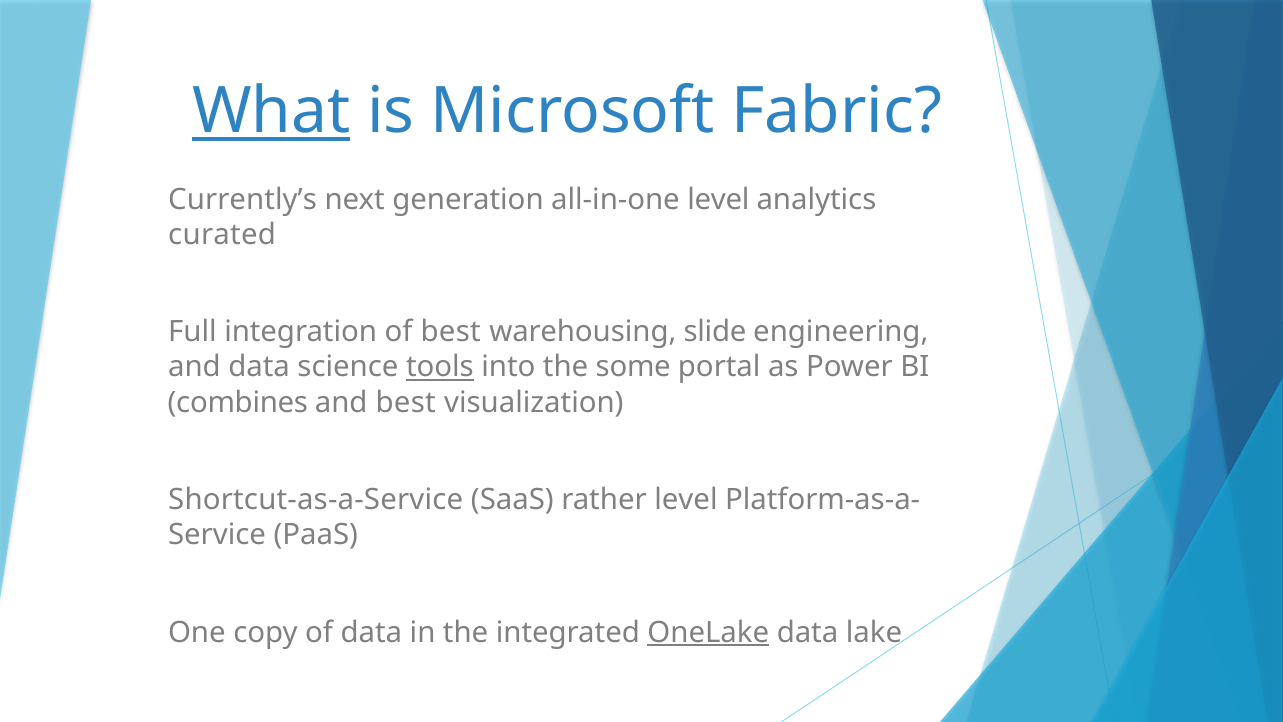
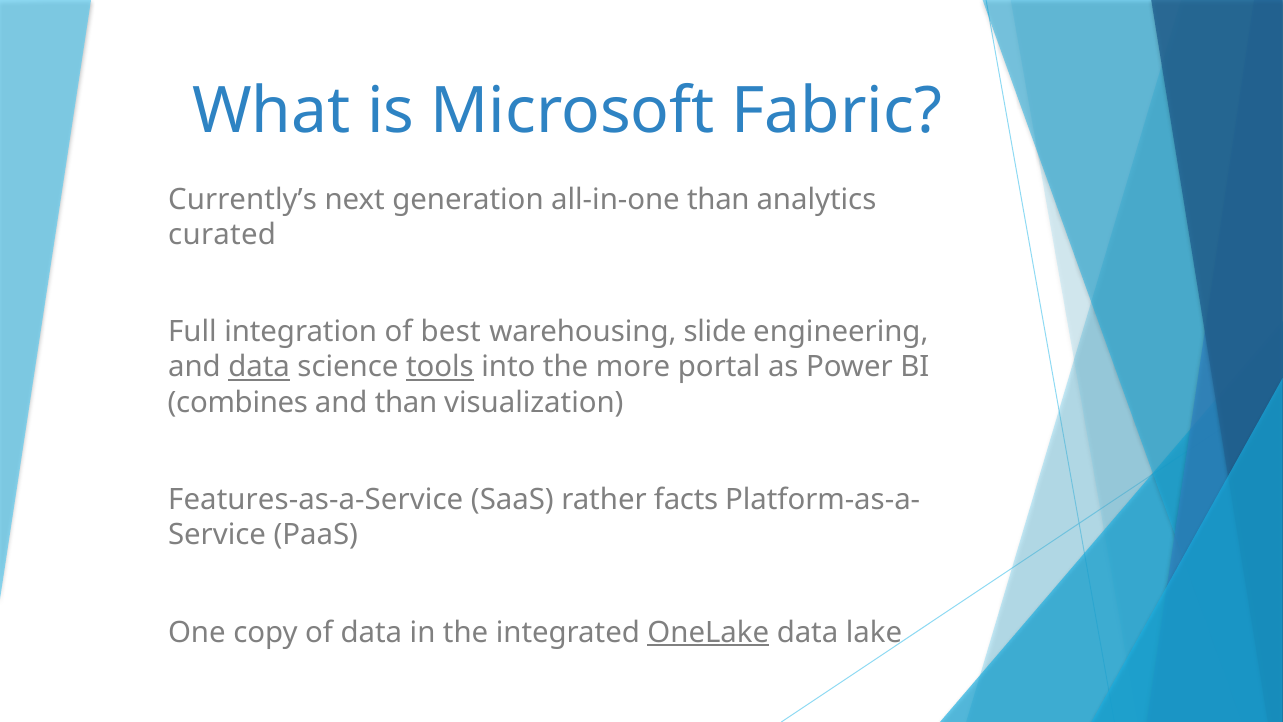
What underline: present -> none (271, 111)
all-in-one level: level -> than (718, 199)
data underline: none -> present (259, 367)
some: some -> more (633, 367)
and best: best -> than (406, 402)
Shortcut-as-a-Service: Shortcut-as-a-Service -> Features-as-a-Service (316, 500)
rather level: level -> facts (686, 500)
